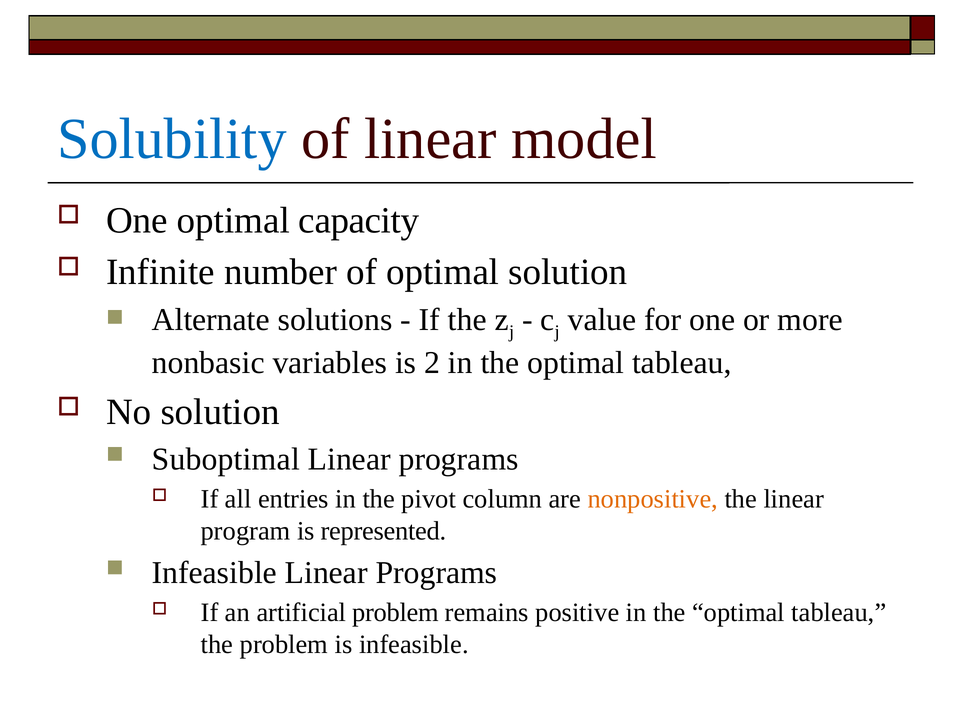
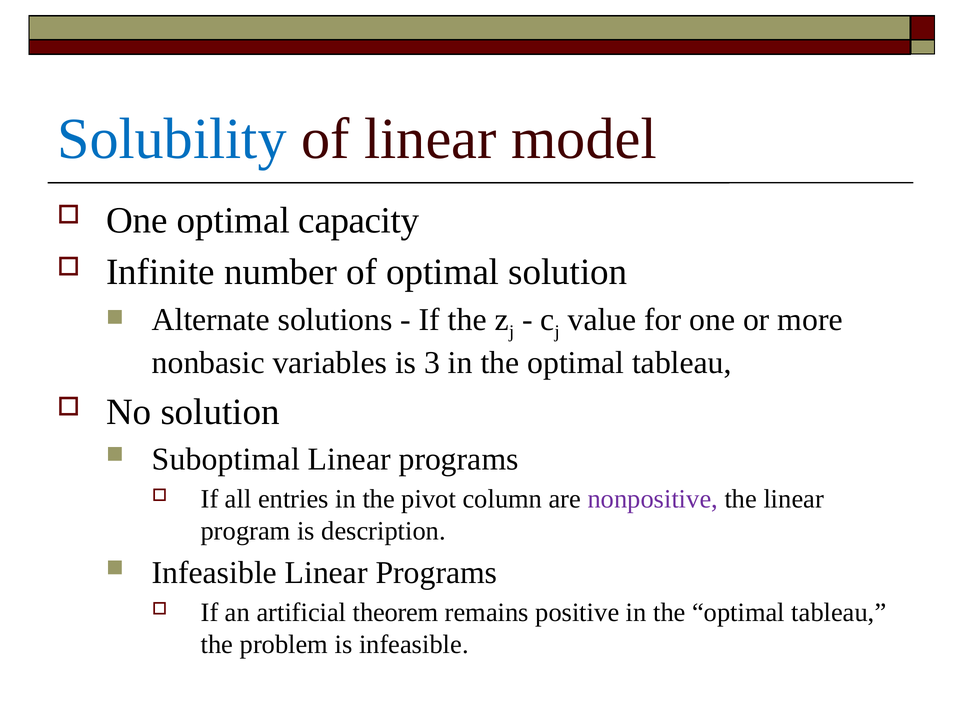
2: 2 -> 3 (432, 363)
nonpositive colour: orange -> purple (653, 499)
represented: represented -> description (384, 531)
artificial problem: problem -> theorem (396, 612)
